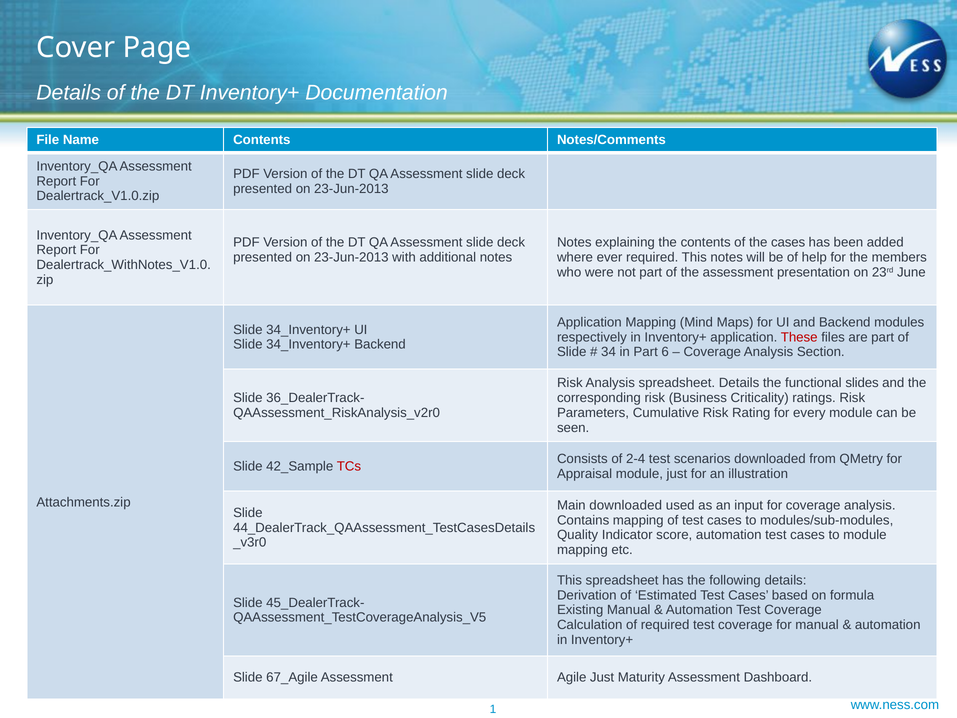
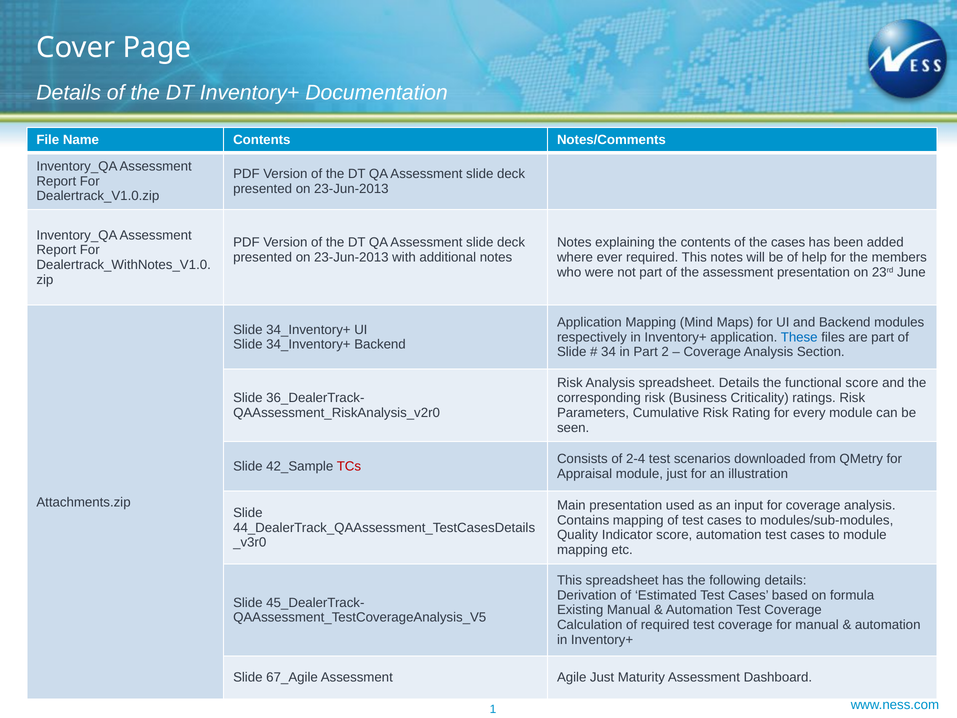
These colour: red -> blue (799, 337)
6: 6 -> 2 (665, 352)
functional slides: slides -> score (862, 383)
Main downloaded: downloaded -> presentation (626, 505)
